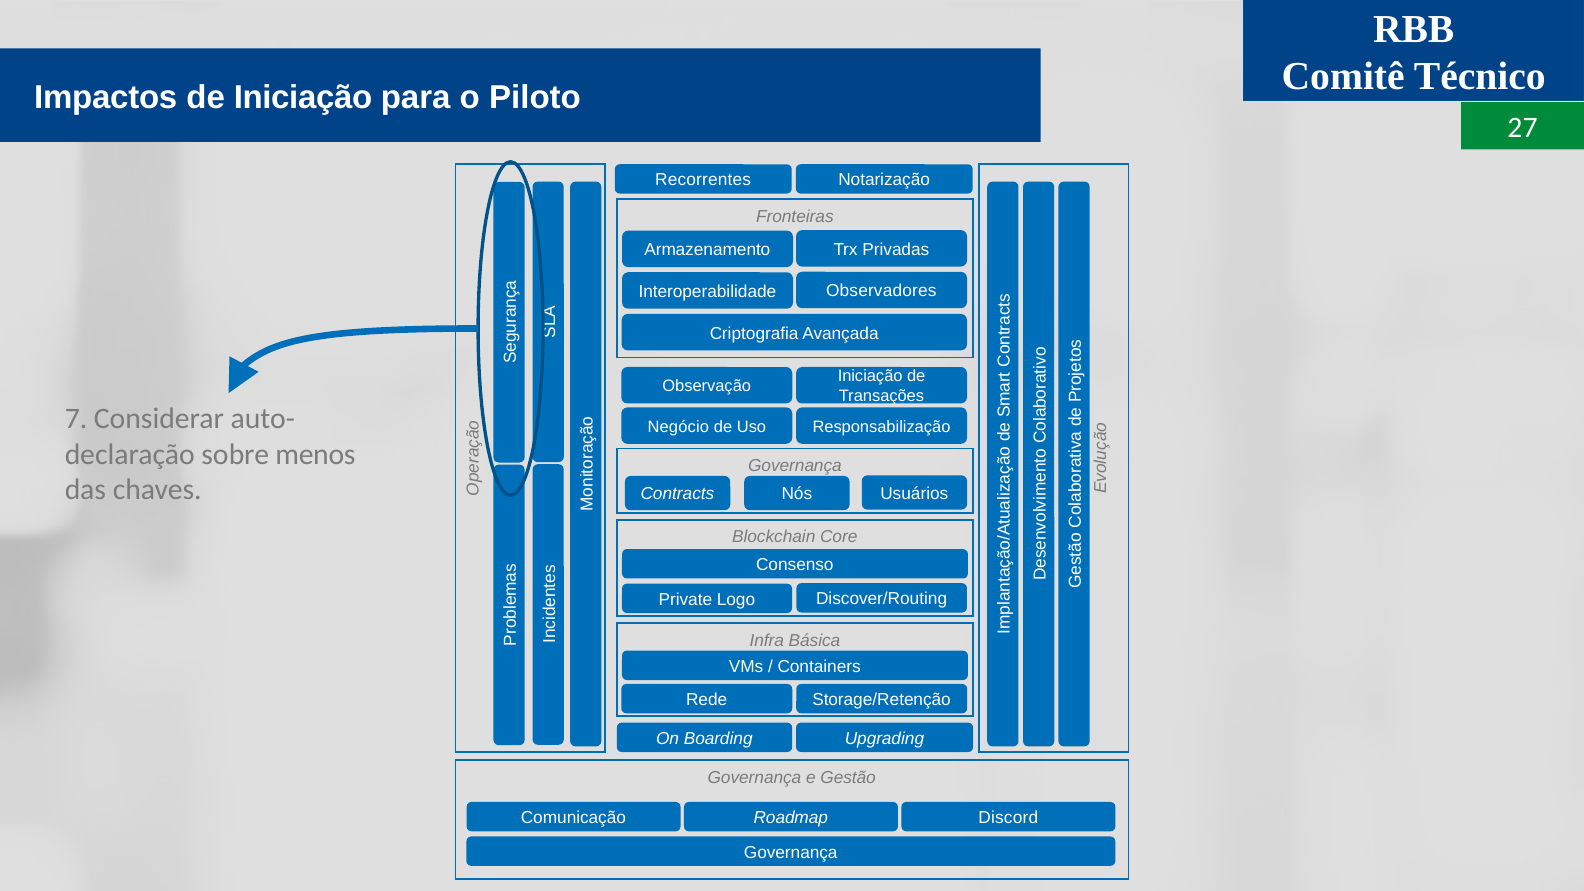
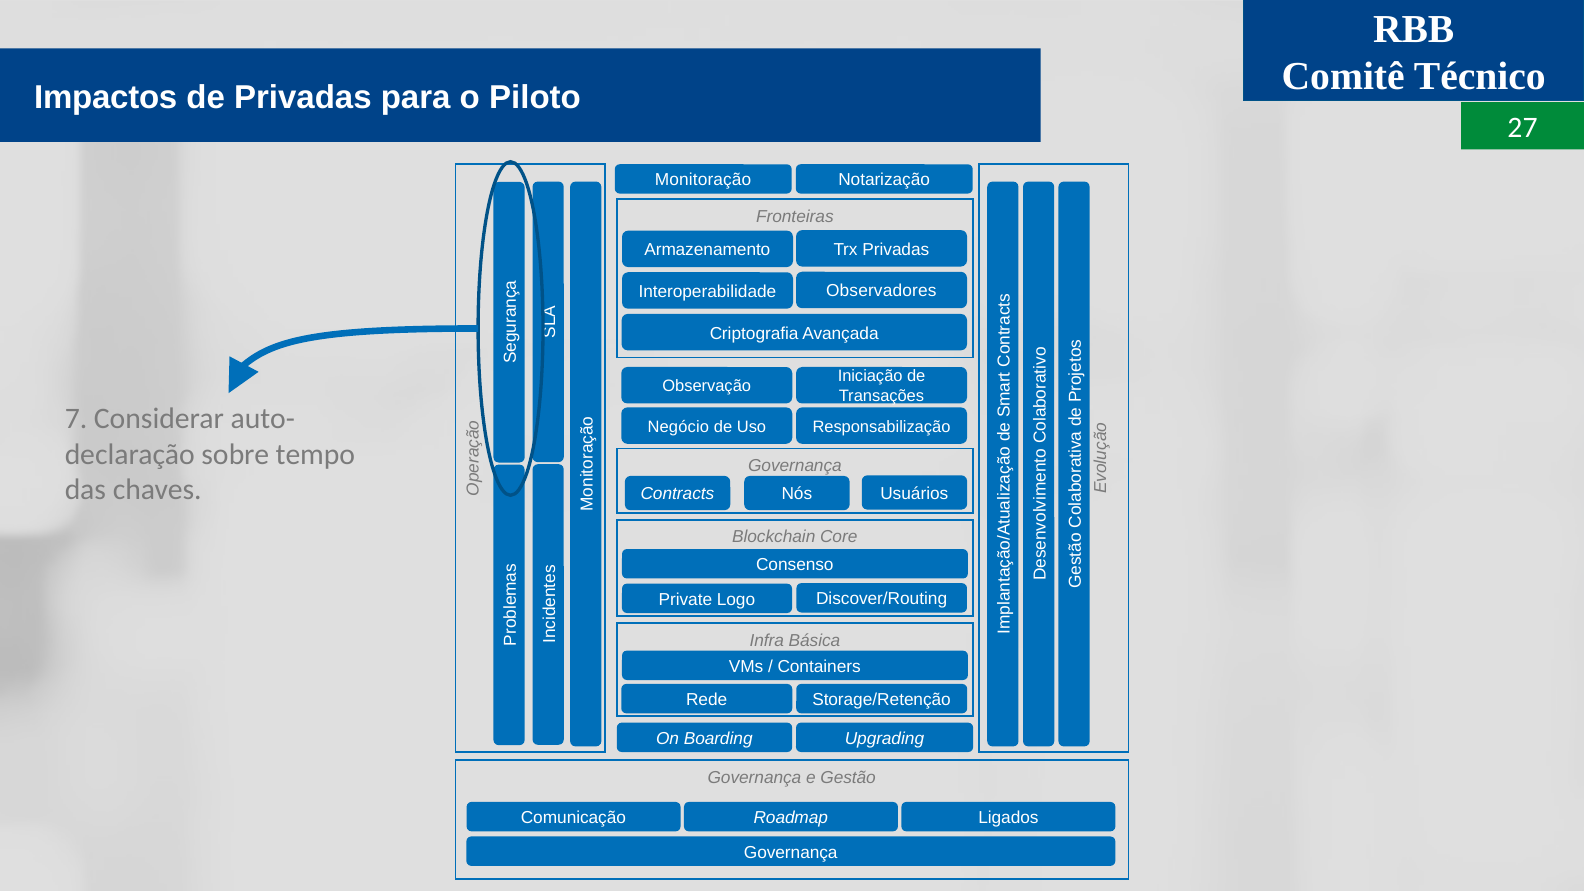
de Iniciação: Iniciação -> Privadas (303, 97)
Recorrentes: Recorrentes -> Monitoração (703, 180)
menos: menos -> tempo (315, 455)
Discord: Discord -> Ligados (1008, 818)
